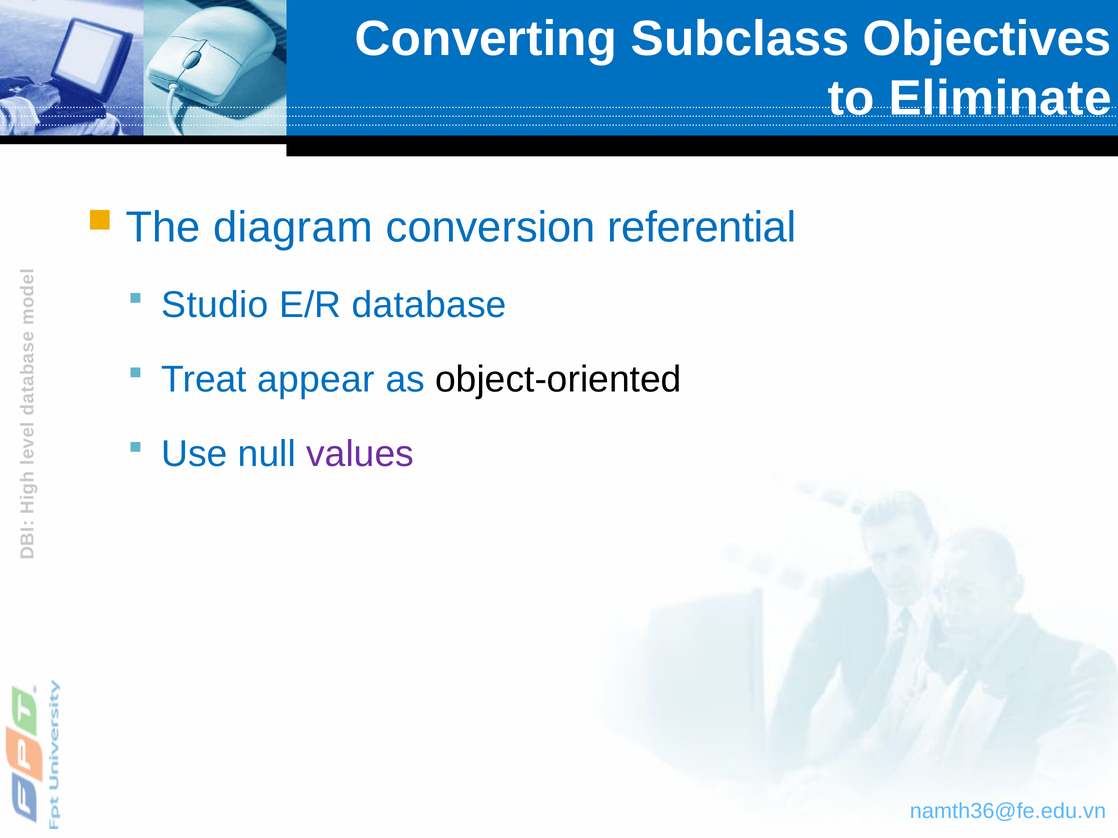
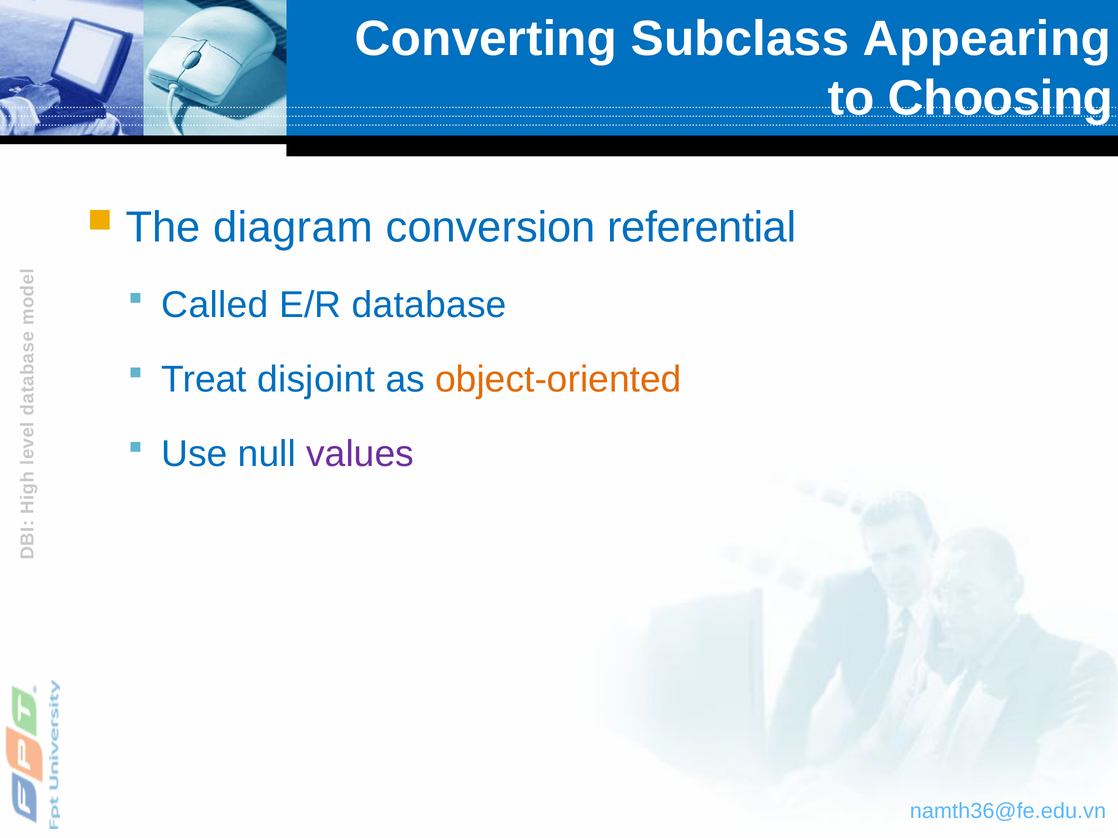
Objectives: Objectives -> Appearing (987, 39)
Eliminate: Eliminate -> Choosing (1001, 98)
Studio: Studio -> Called (215, 305)
appear: appear -> disjoint (316, 380)
object-oriented colour: black -> orange (558, 380)
